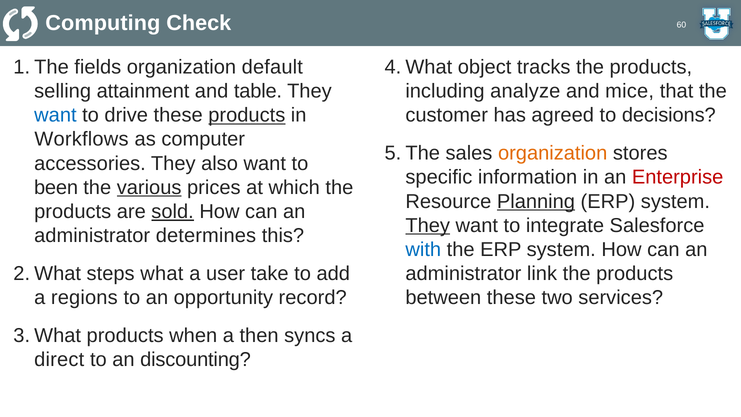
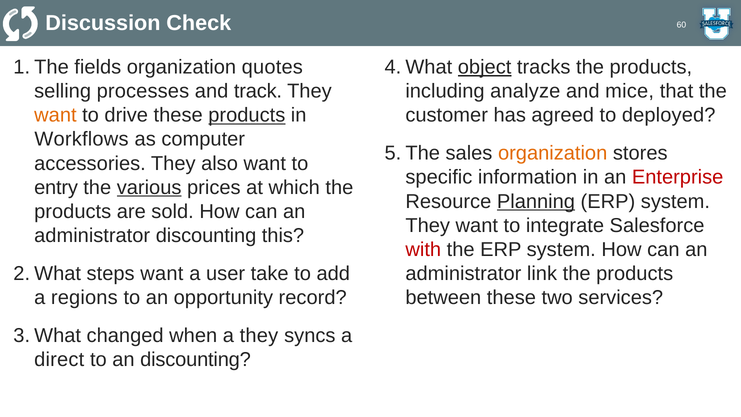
Computing: Computing -> Discussion (103, 23)
default: default -> quotes (272, 67)
object underline: none -> present (485, 67)
attainment: attainment -> processes (143, 91)
table: table -> track (258, 91)
want colour: blue -> orange (55, 115)
decisions: decisions -> deployed (669, 115)
been: been -> entry (56, 187)
sold underline: present -> none (173, 212)
They underline: present -> none (428, 225)
administrator determines: determines -> discounting (206, 236)
with colour: blue -> red (423, 250)
steps what: what -> want (162, 274)
products: products -> changed (125, 336)
a then: then -> they (259, 336)
